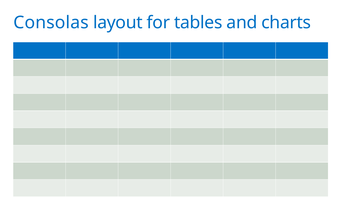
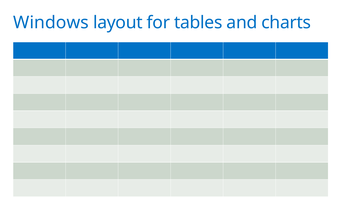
Consolas: Consolas -> Windows (51, 22)
